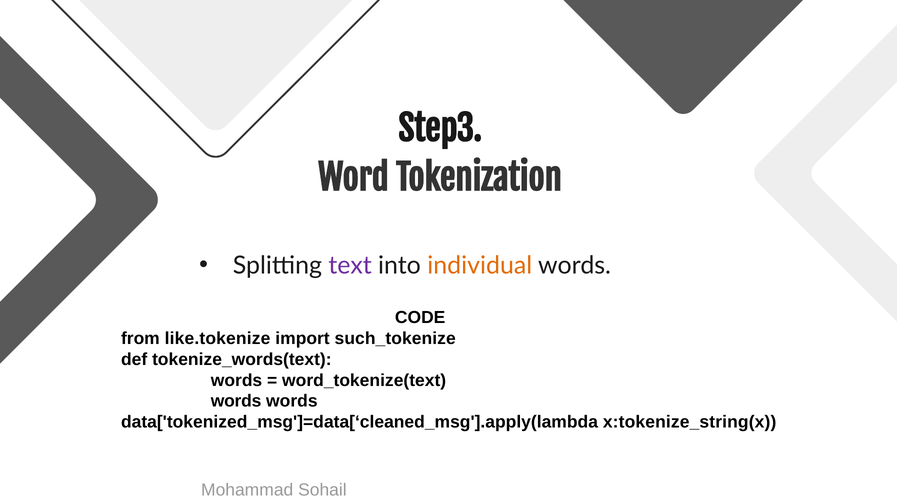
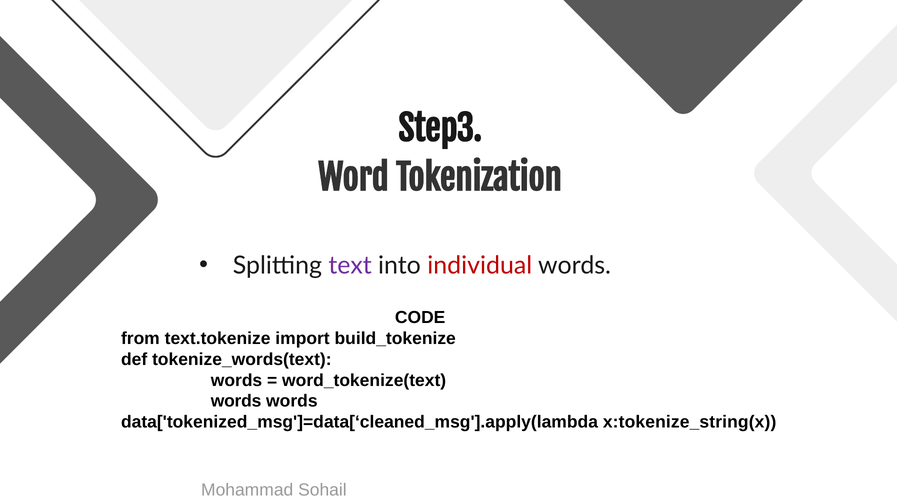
individual colour: orange -> red (480, 266)
like.tokenize: like.tokenize -> text.tokenize (218, 339)
such_tokenize: such_tokenize -> build_tokenize (395, 339)
